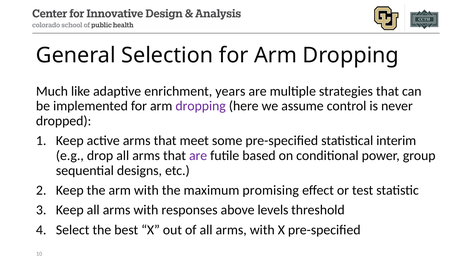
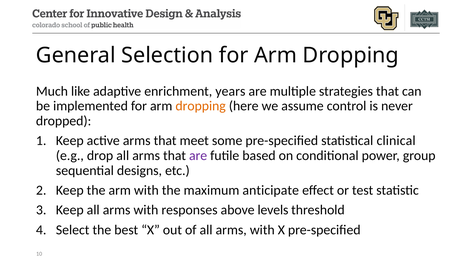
dropping colour: purple -> orange (201, 106)
interim: interim -> clinical (396, 140)
promising: promising -> anticipate (271, 190)
